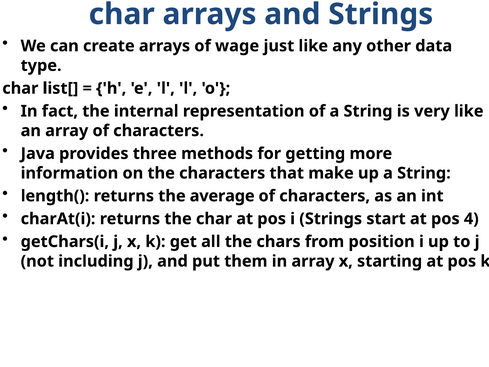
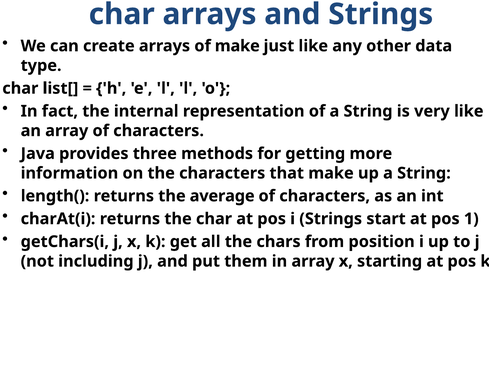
of wage: wage -> make (237, 46)
4: 4 -> 1 (471, 219)
